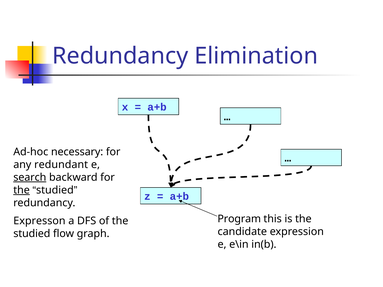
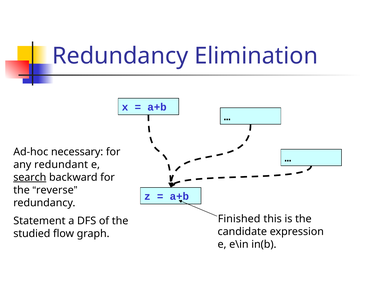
the underline: present -> none (22, 190)
studied: studied -> reverse (55, 190)
Program: Program -> Finished (239, 219)
Expresson: Expresson -> Statement (39, 221)
